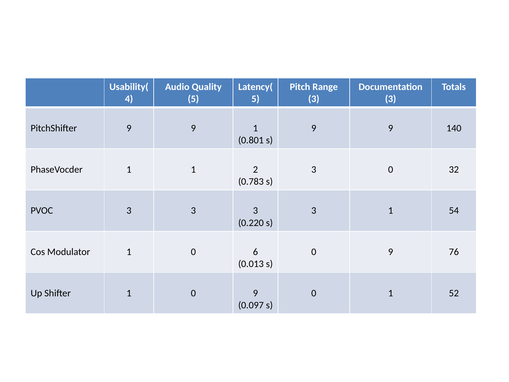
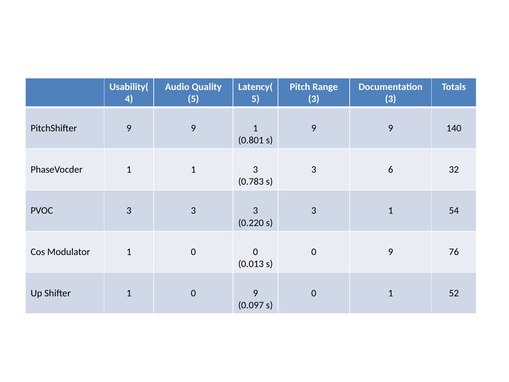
1 2: 2 -> 3 (256, 169)
3 0: 0 -> 6 (391, 169)
0 6: 6 -> 0 (256, 252)
